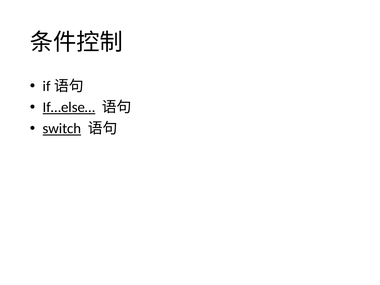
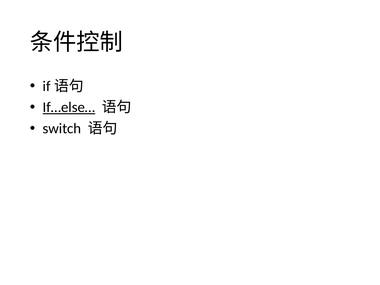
switch underline: present -> none (62, 129)
